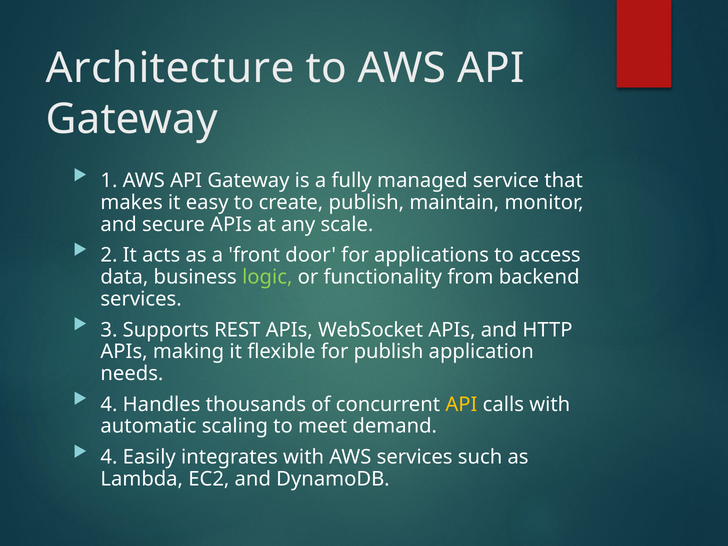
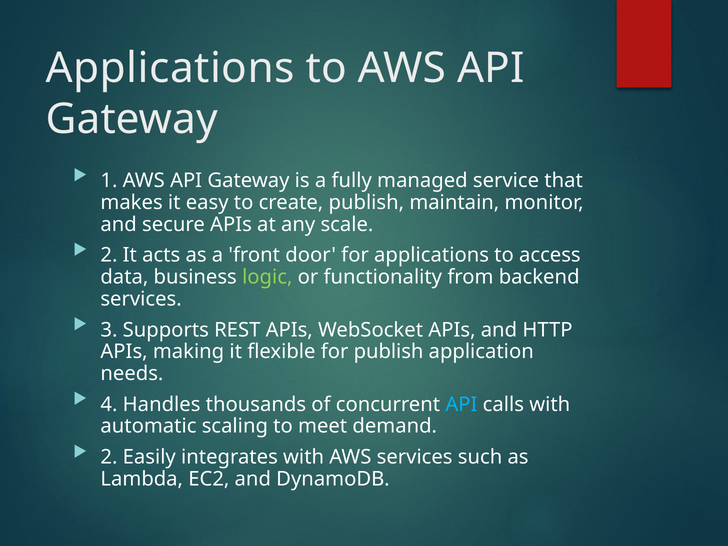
Architecture: Architecture -> Applications (170, 68)
API colour: yellow -> light blue (461, 404)
4: 4 -> 2 (109, 457)
